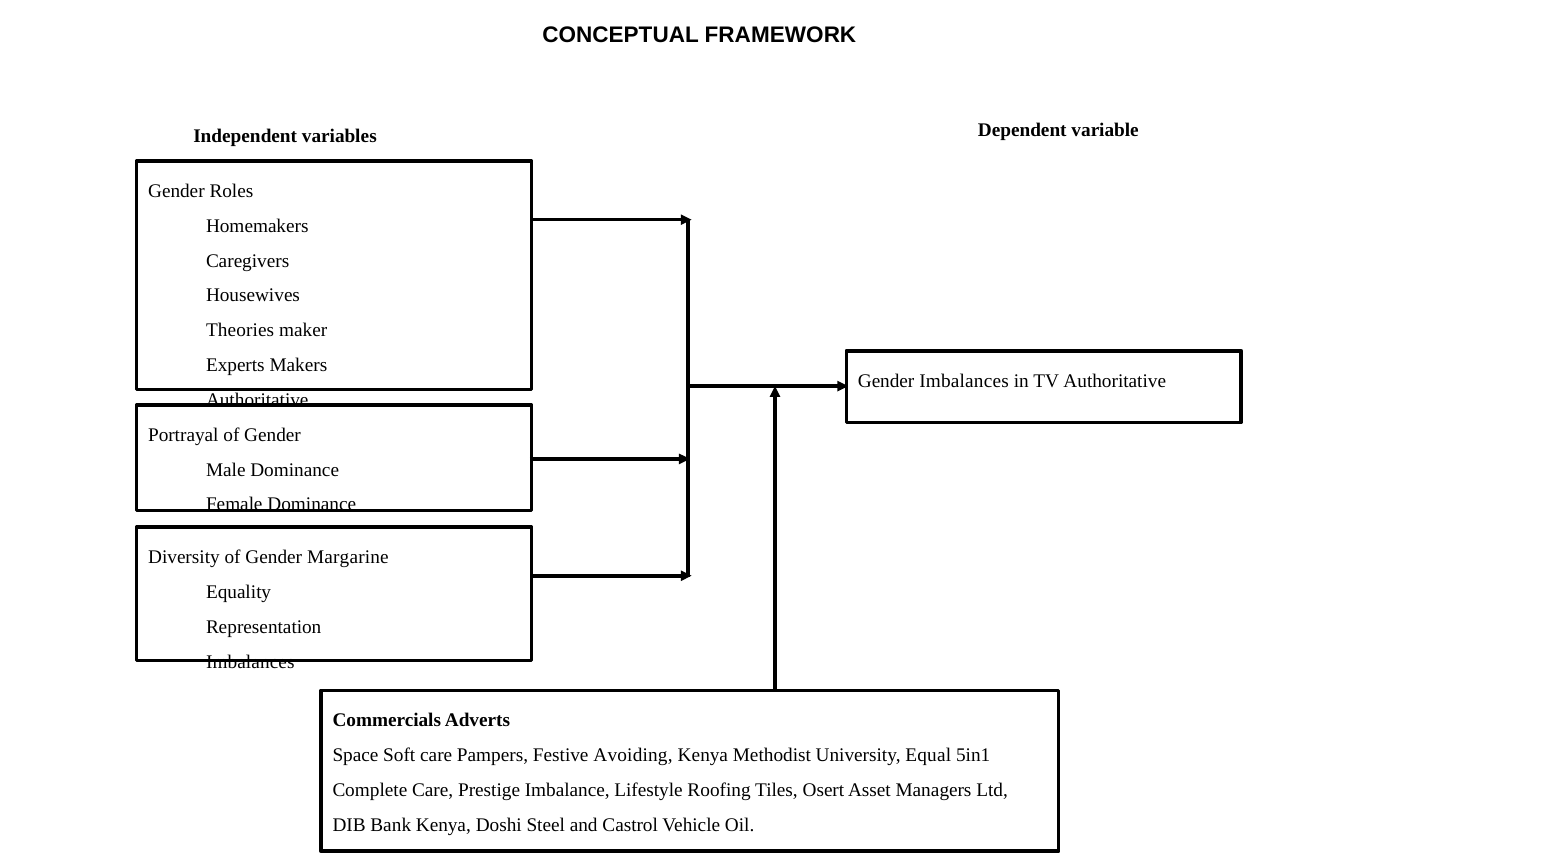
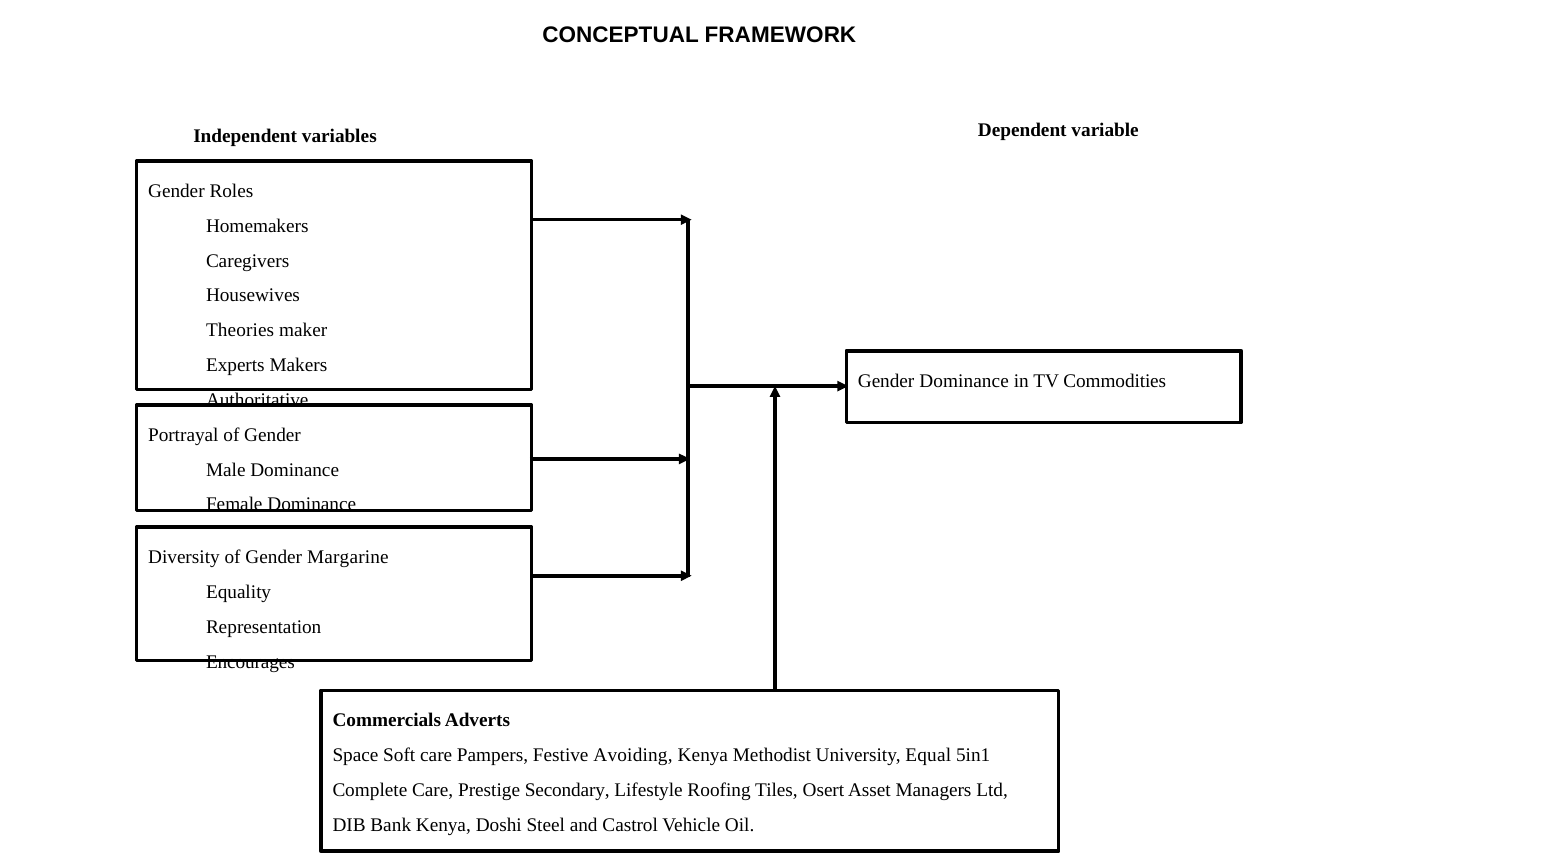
Gender Imbalances: Imbalances -> Dominance (964, 381)
TV Authoritative: Authoritative -> Commodities (1115, 381)
Imbalances: Imbalances -> Encourages (250, 662)
Imbalance: Imbalance -> Secondary (567, 790)
